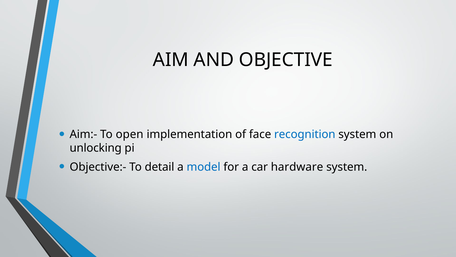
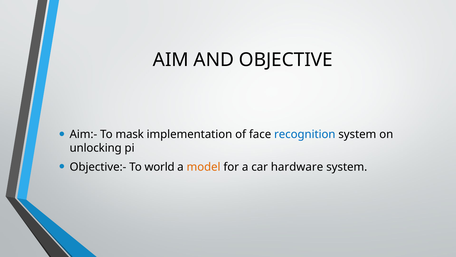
open: open -> mask (130, 134)
detail: detail -> world (160, 167)
model colour: blue -> orange (204, 167)
